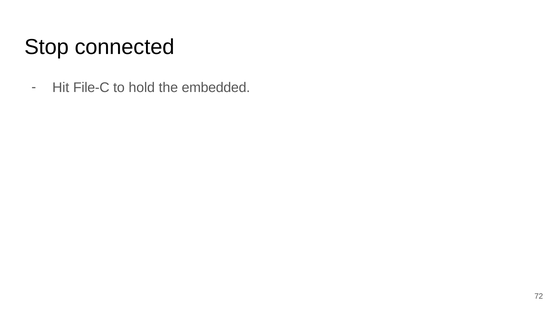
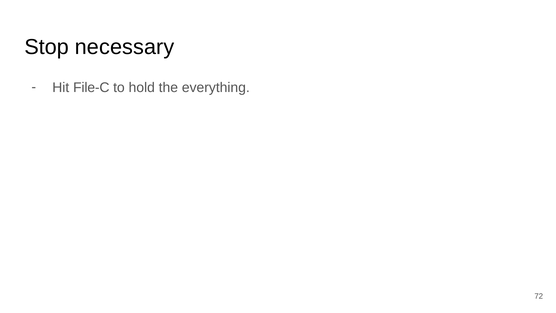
connected: connected -> necessary (125, 47)
embedded: embedded -> everything (216, 87)
